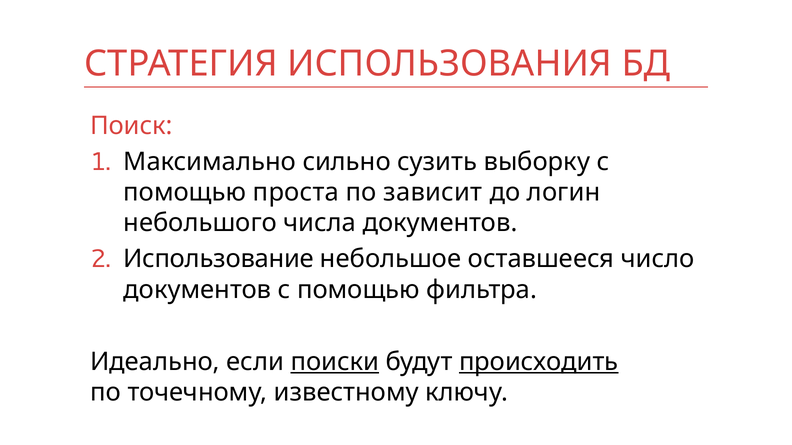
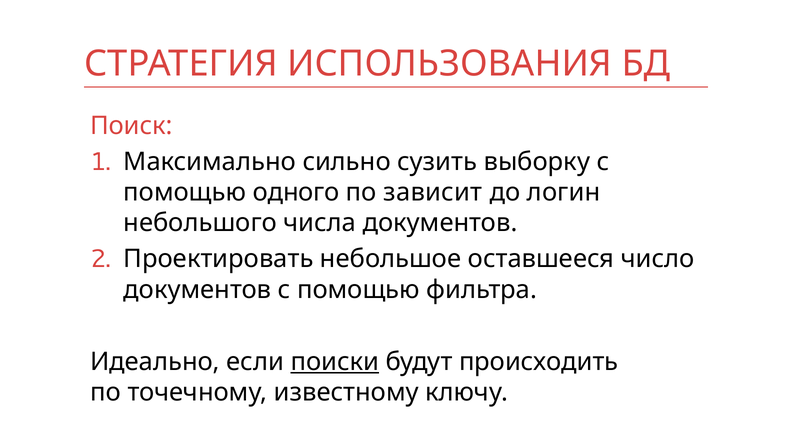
проста: проста -> одного (296, 193)
Использование: Использование -> Проектировать (218, 259)
происходить underline: present -> none (539, 362)
